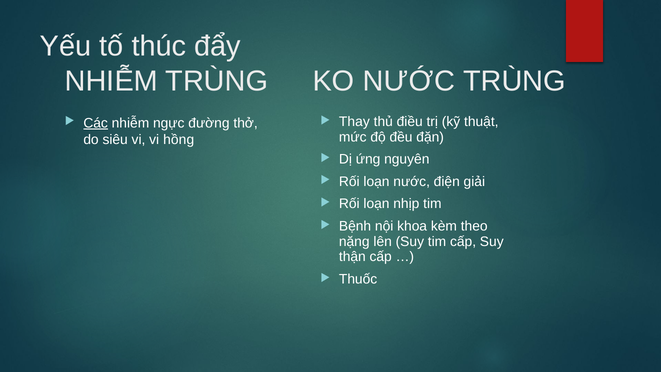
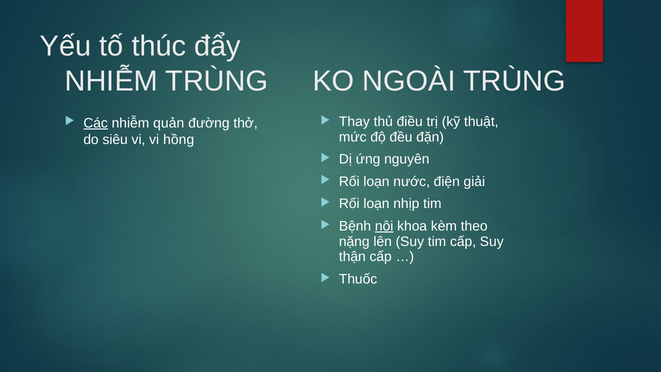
KO NƯỚC: NƯỚC -> NGOÀI (409, 81)
ngực: ngực -> quản (169, 123)
nội underline: none -> present (384, 226)
